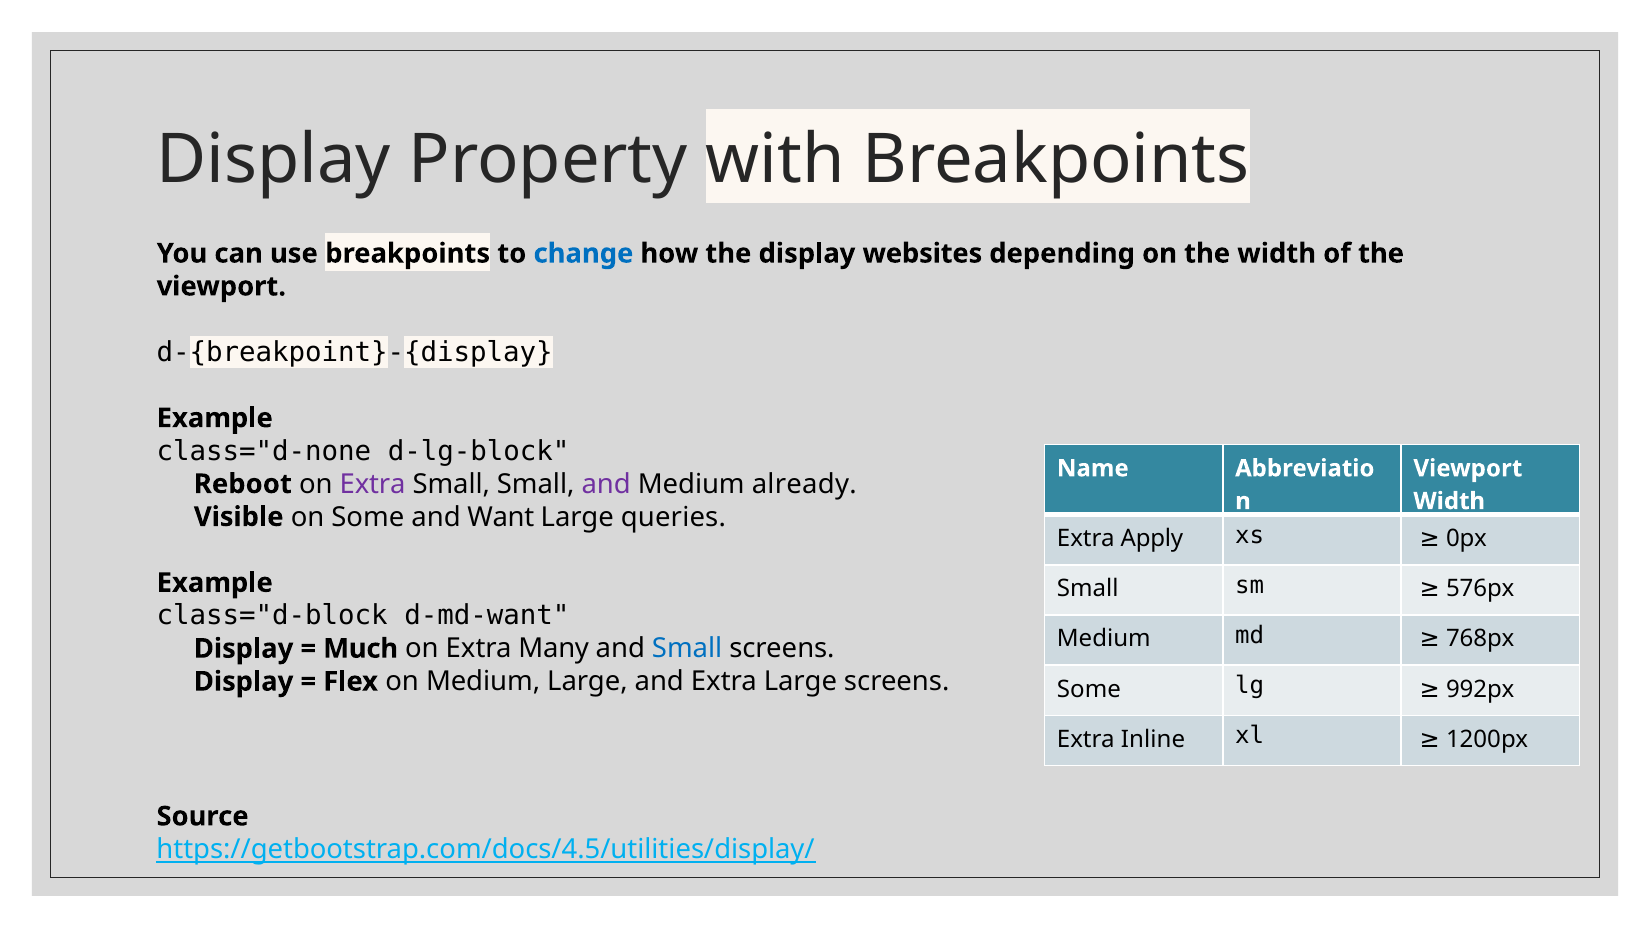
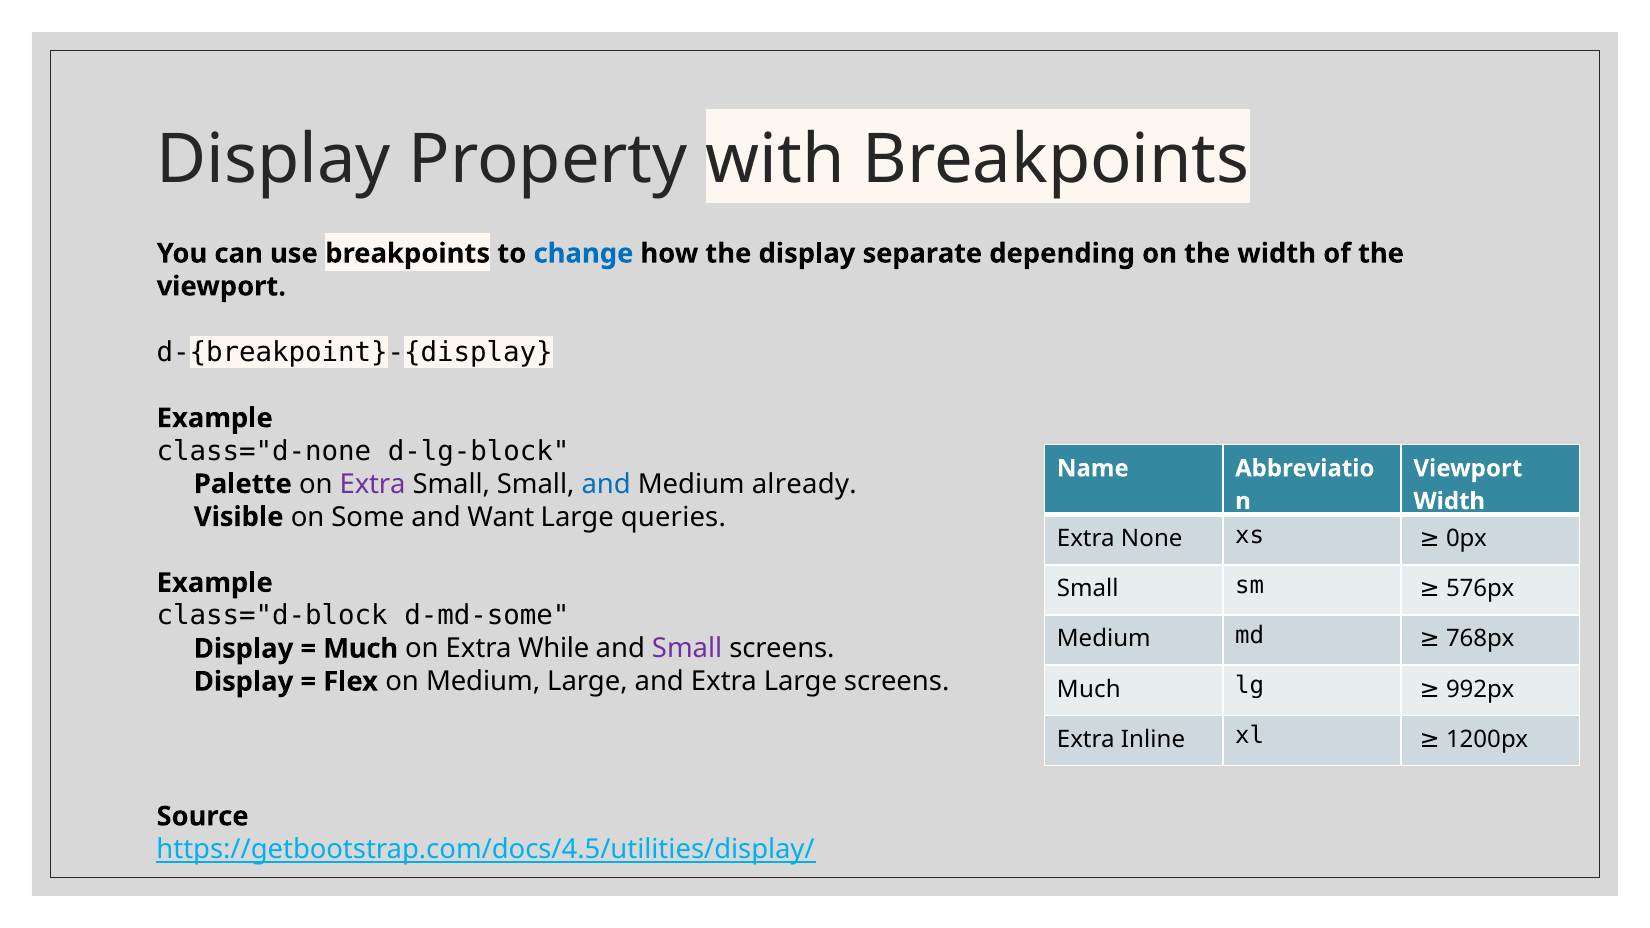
websites: websites -> separate (922, 254)
Reboot: Reboot -> Palette (243, 484)
and colour: purple -> blue (606, 484)
Apply: Apply -> None (1152, 539)
d-md-want: d-md-want -> d-md-some (487, 616)
Many: Many -> While (554, 649)
Small colour: blue -> purple (687, 649)
Some: Some -> Much (1089, 689)
